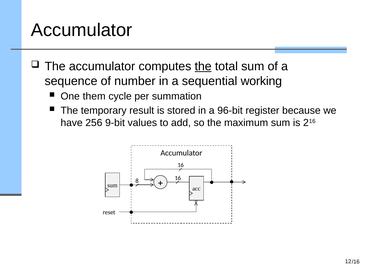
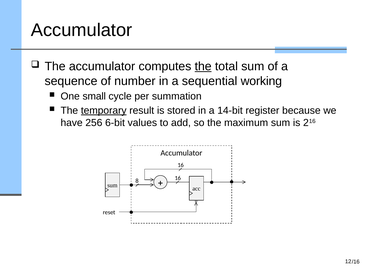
them: them -> small (94, 96)
temporary underline: none -> present (104, 110)
96-bit: 96-bit -> 14-bit (230, 110)
9-bit: 9-bit -> 6-bit (115, 123)
